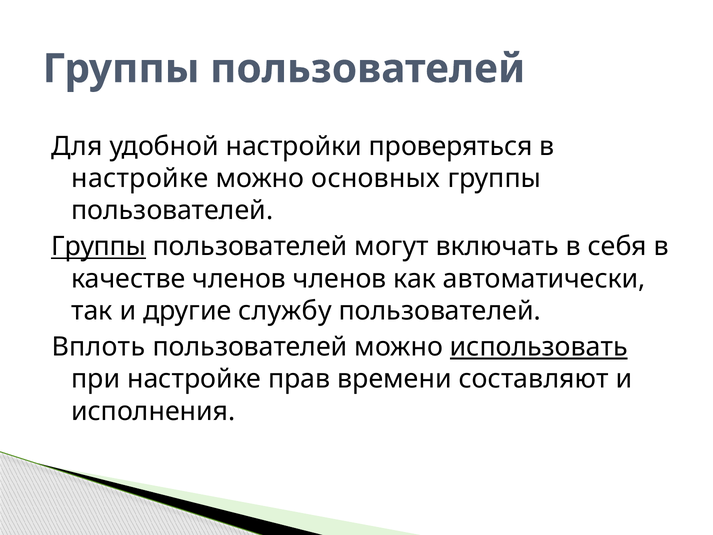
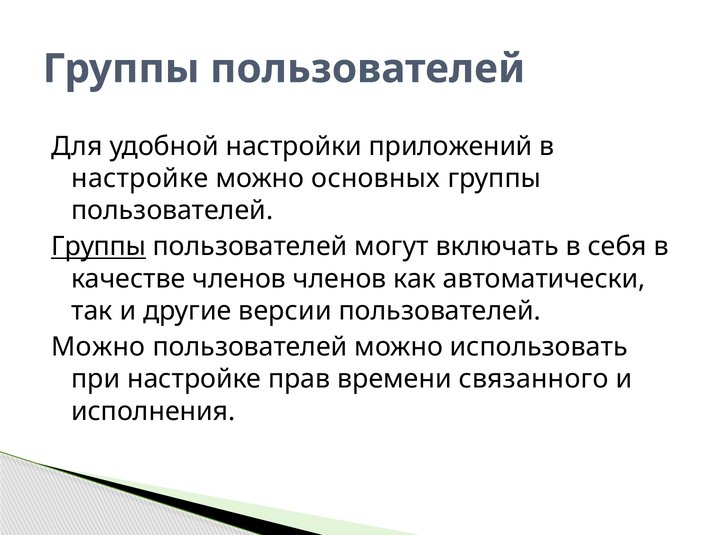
проверяться: проверяться -> приложений (451, 146)
службу: службу -> версии (285, 311)
Вплоть: Вплоть -> Можно (98, 347)
использовать underline: present -> none (539, 347)
составляют: составляют -> связанного (534, 379)
